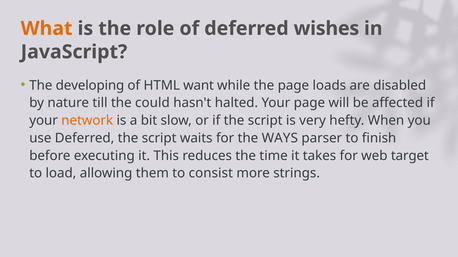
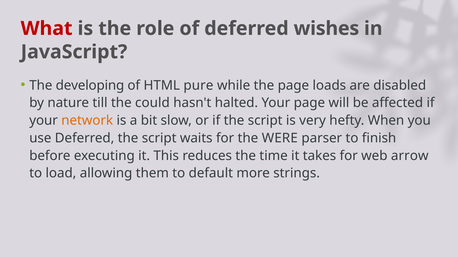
What colour: orange -> red (47, 29)
want: want -> pure (198, 85)
WAYS: WAYS -> WERE (280, 138)
target: target -> arrow (410, 156)
consist: consist -> default (211, 174)
